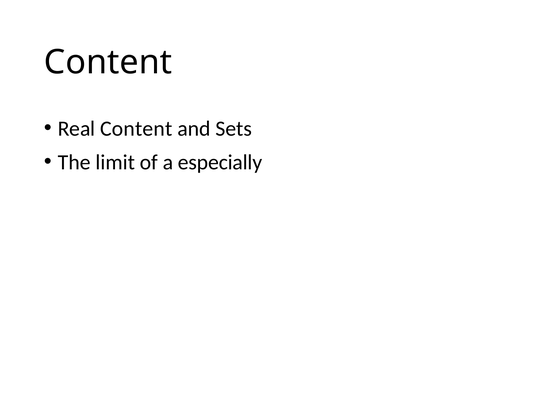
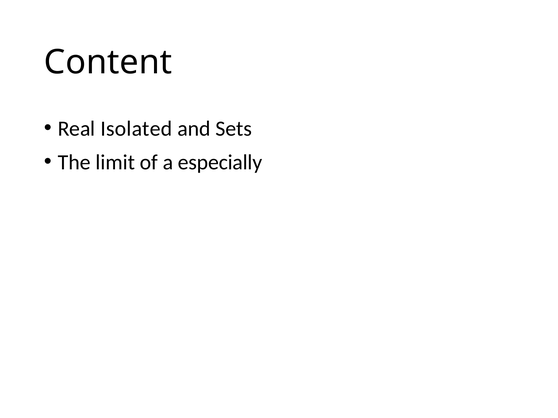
Real Content: Content -> Isolated (136, 129)
